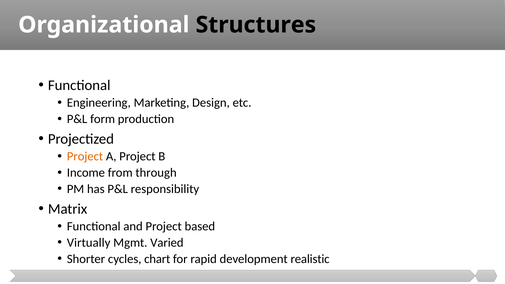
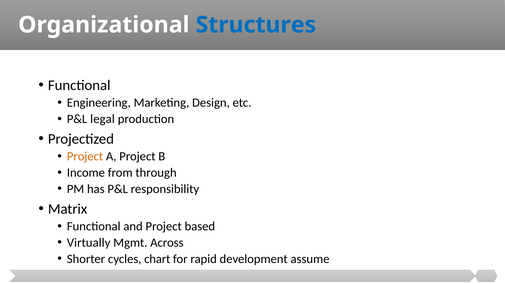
Structures colour: black -> blue (256, 25)
form: form -> legal (103, 119)
Varied: Varied -> Across (167, 243)
realistic: realistic -> assume (310, 259)
